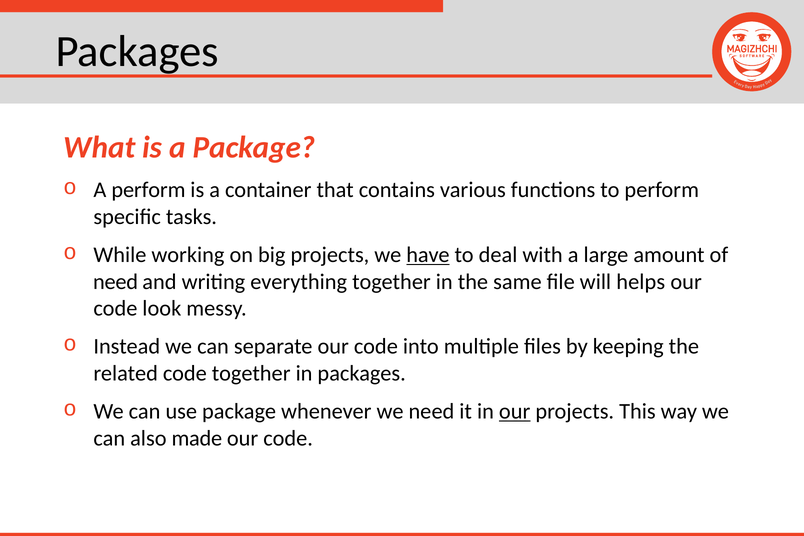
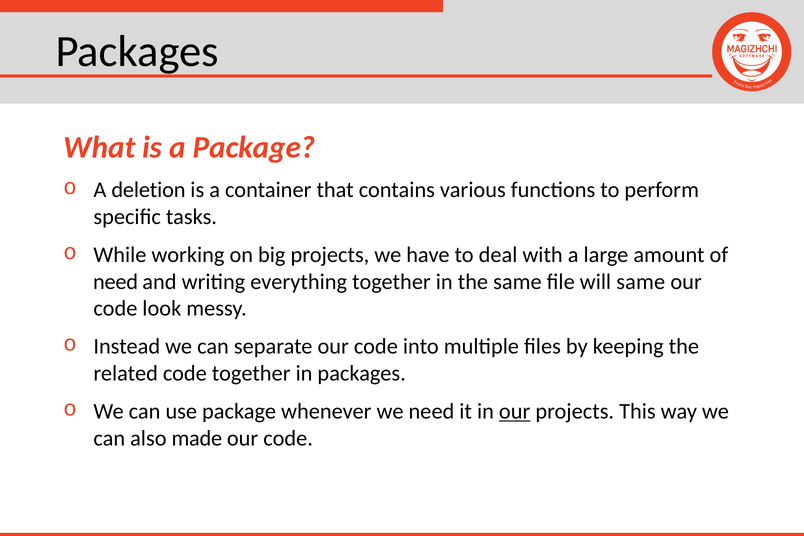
A perform: perform -> deletion (148, 190)
have underline: present -> none (428, 255)
will helps: helps -> same (641, 282)
